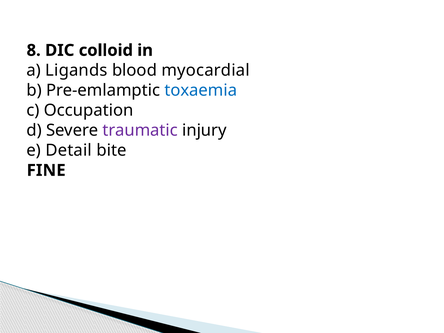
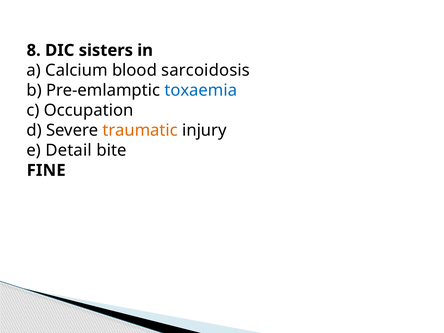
colloid: colloid -> sisters (106, 50)
Ligands: Ligands -> Calcium (76, 70)
myocardial: myocardial -> sarcoidosis (206, 70)
traumatic colour: purple -> orange (140, 130)
